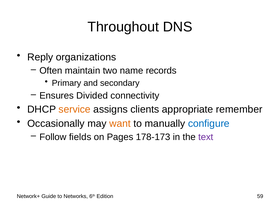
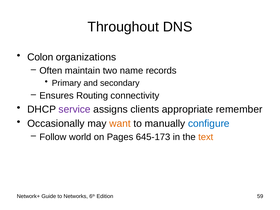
Reply: Reply -> Colon (40, 57)
Divided: Divided -> Routing (92, 96)
service colour: orange -> purple (75, 109)
fields: fields -> world (80, 137)
178-173: 178-173 -> 645-173 (153, 137)
text colour: purple -> orange (206, 137)
